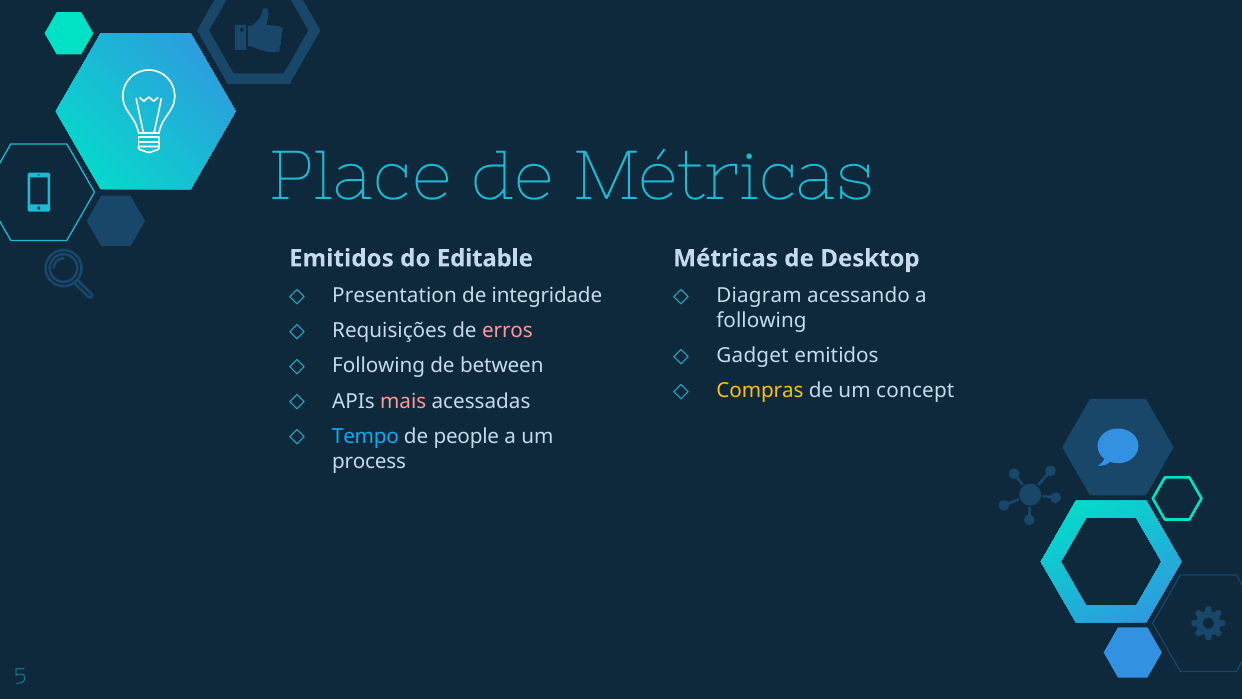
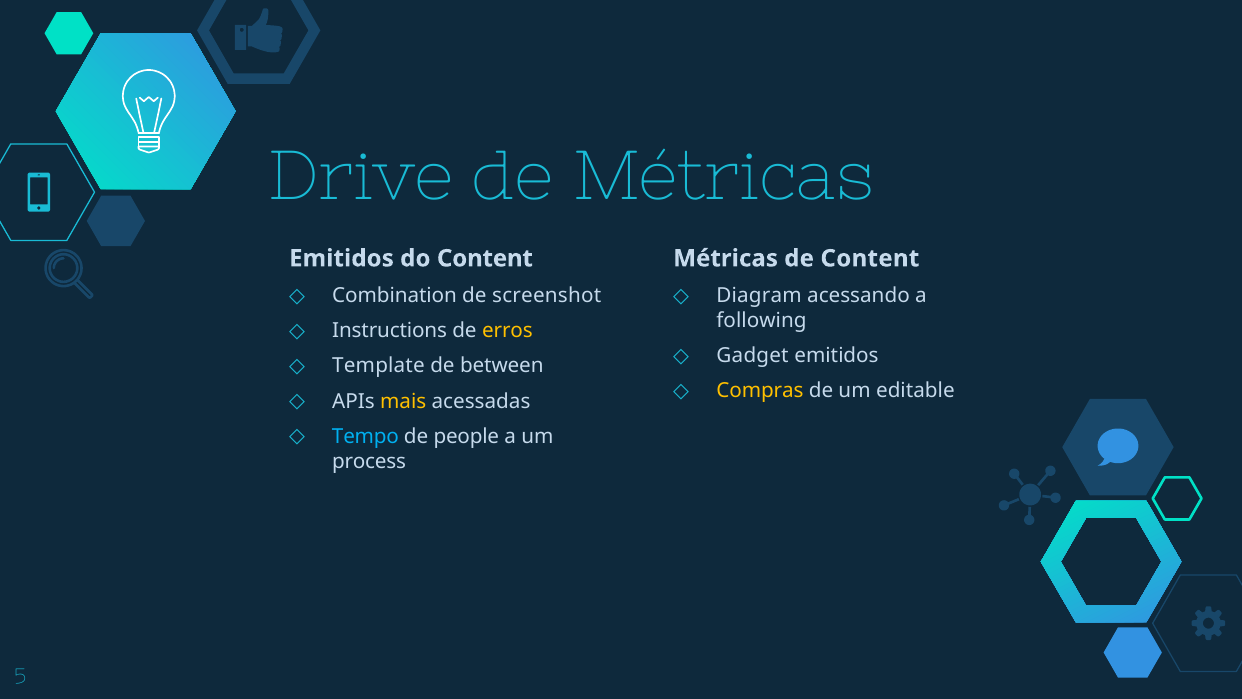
Place: Place -> Drive (361, 176)
do Editable: Editable -> Content (485, 258)
de Desktop: Desktop -> Content (870, 258)
Presentation: Presentation -> Combination (395, 295)
integridade: integridade -> screenshot (547, 295)
Requisições: Requisições -> Instructions (390, 331)
erros colour: pink -> yellow (507, 331)
Following: Following -> Template (378, 366)
concept: concept -> editable (915, 391)
mais colour: pink -> yellow (403, 401)
